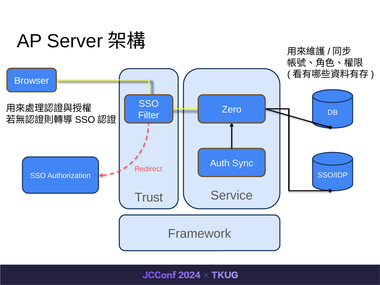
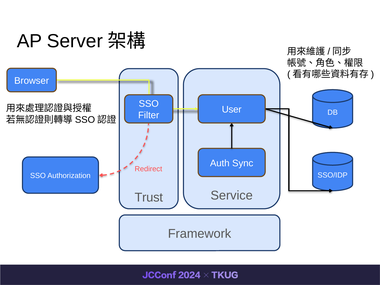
Zero: Zero -> User (232, 110)
